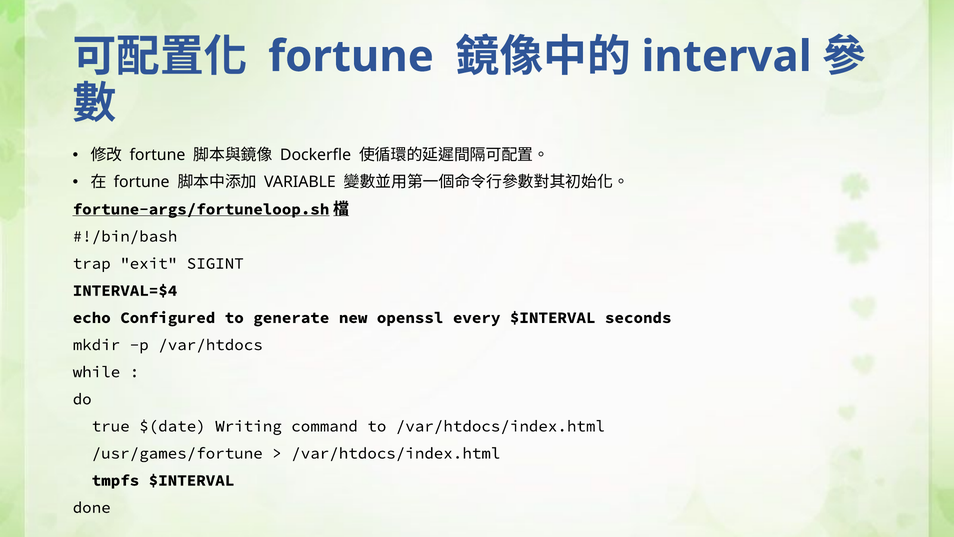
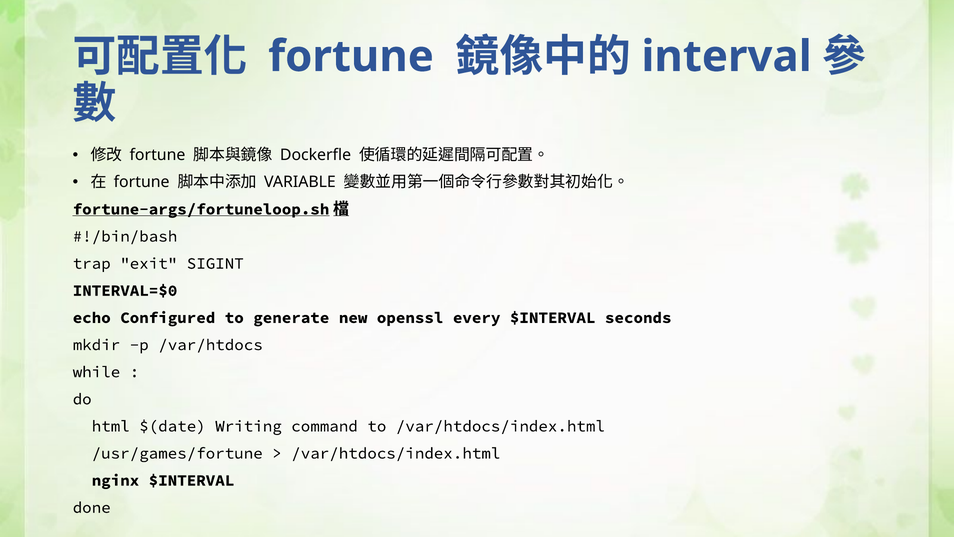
INTERVAL=$4: INTERVAL=$4 -> INTERVAL=$0 (125, 290)
true: true -> html (111, 426)
tmpfs: tmpfs -> nginx (115, 480)
